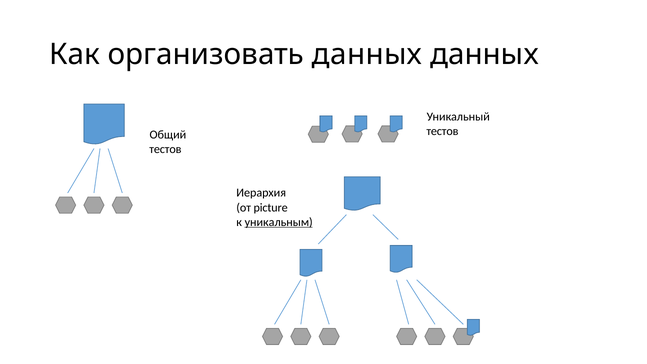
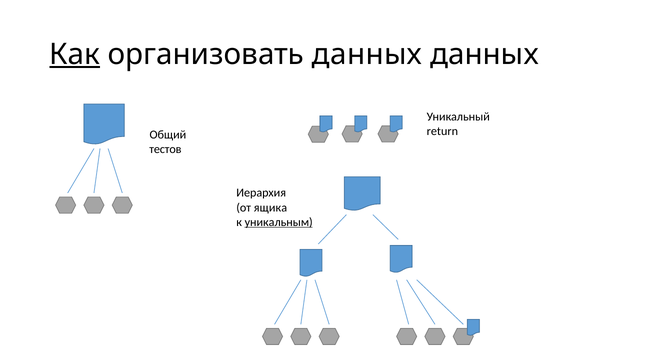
Как underline: none -> present (75, 54)
тестов: тестов -> return (442, 131)
picture: picture -> ящика (270, 207)
